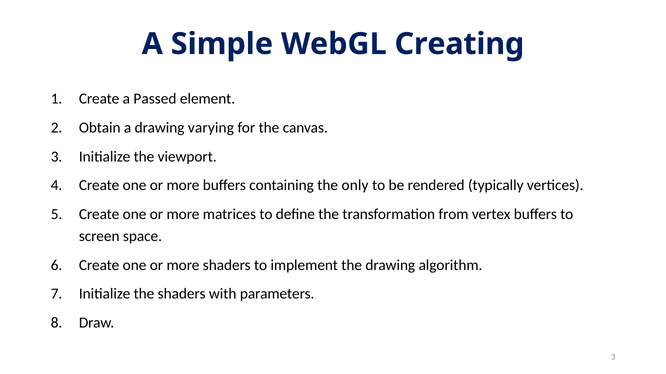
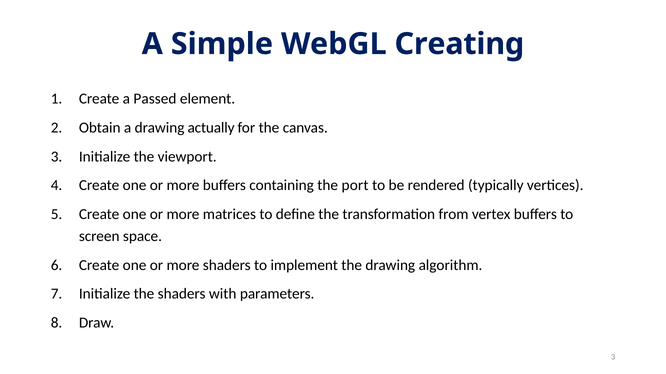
varying: varying -> actually (211, 128)
only: only -> port (355, 186)
